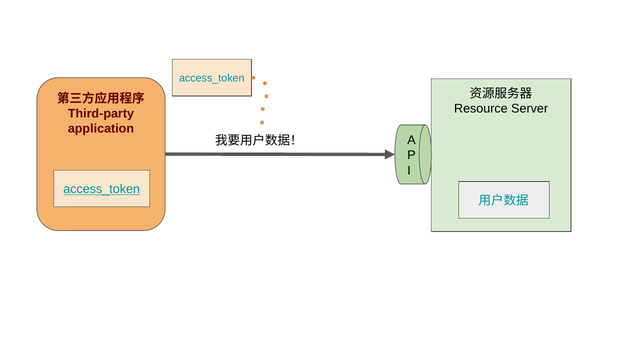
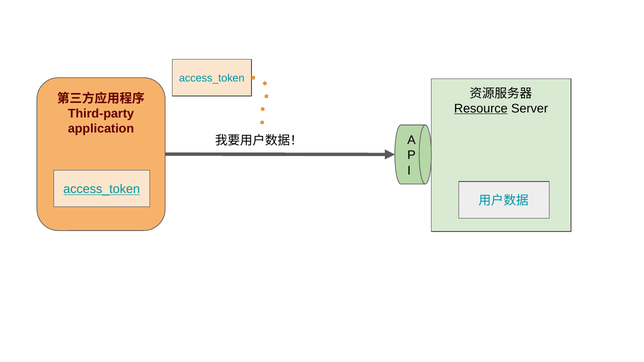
Resource underline: none -> present (481, 109)
